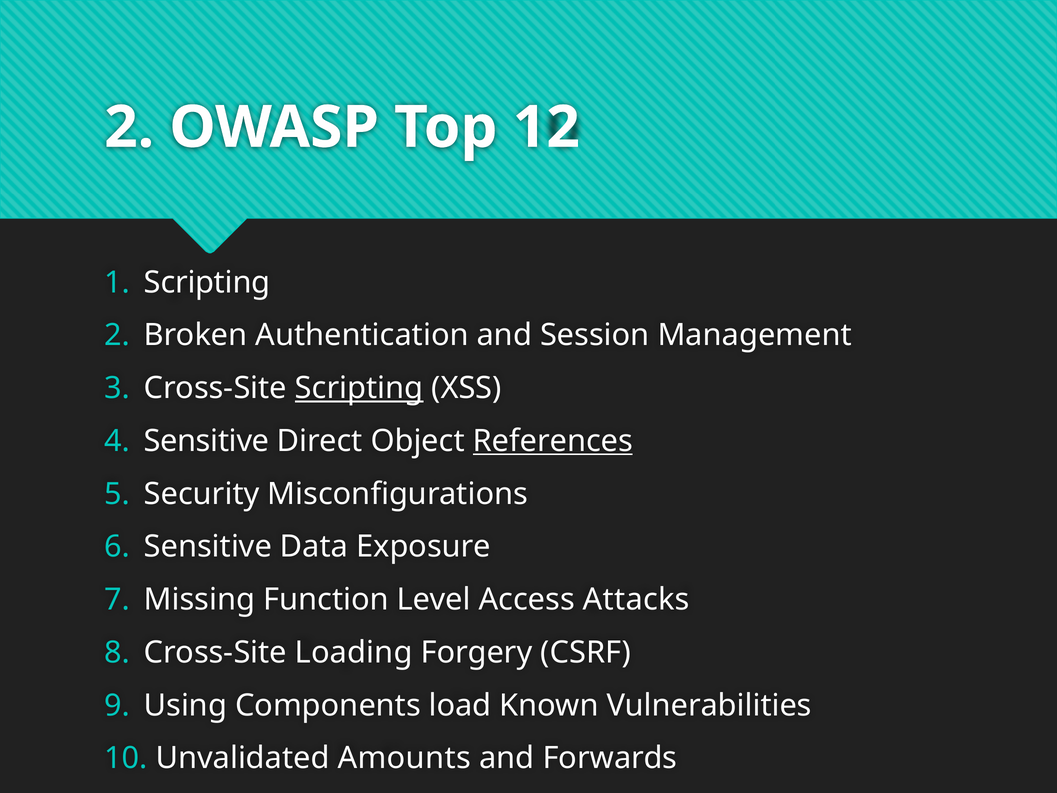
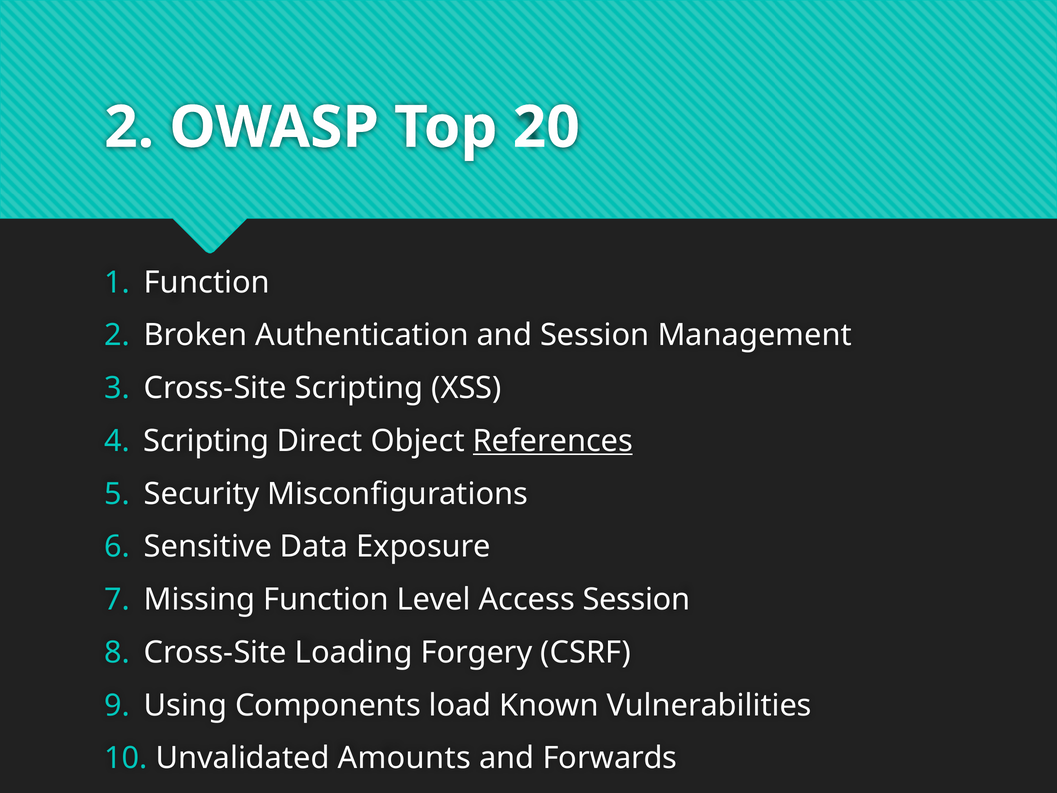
12: 12 -> 20 (546, 127)
Scripting: Scripting -> Function (207, 282)
Scripting underline: present -> none (359, 388)
Sensitive: Sensitive -> Scripting (206, 441)
Access Attacks: Attacks -> Session (637, 599)
